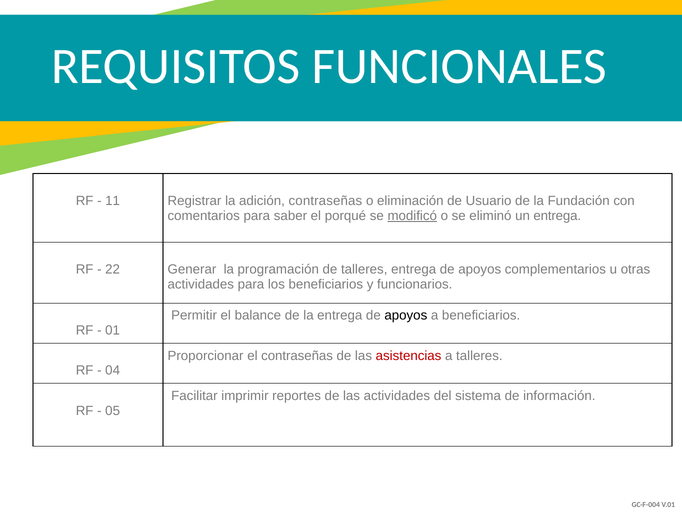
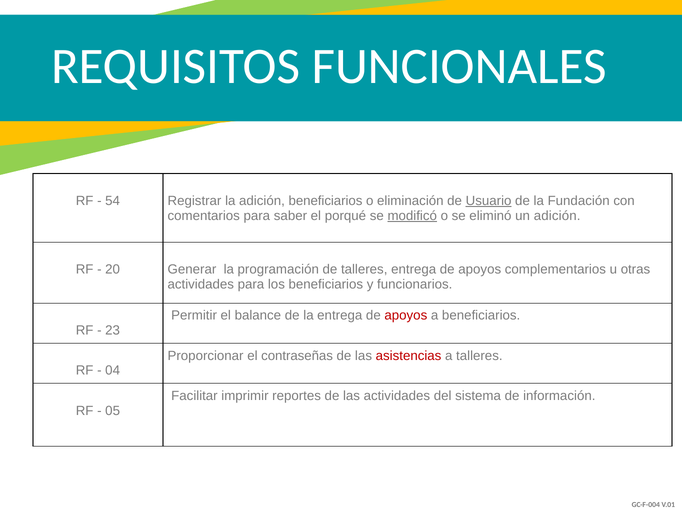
11: 11 -> 54 (113, 201)
adición contraseñas: contraseñas -> beneficiarios (325, 201)
Usuario underline: none -> present (489, 201)
un entrega: entrega -> adición (557, 216)
22: 22 -> 20 (113, 269)
apoyos colour: black -> red (406, 315)
01: 01 -> 23 (113, 330)
